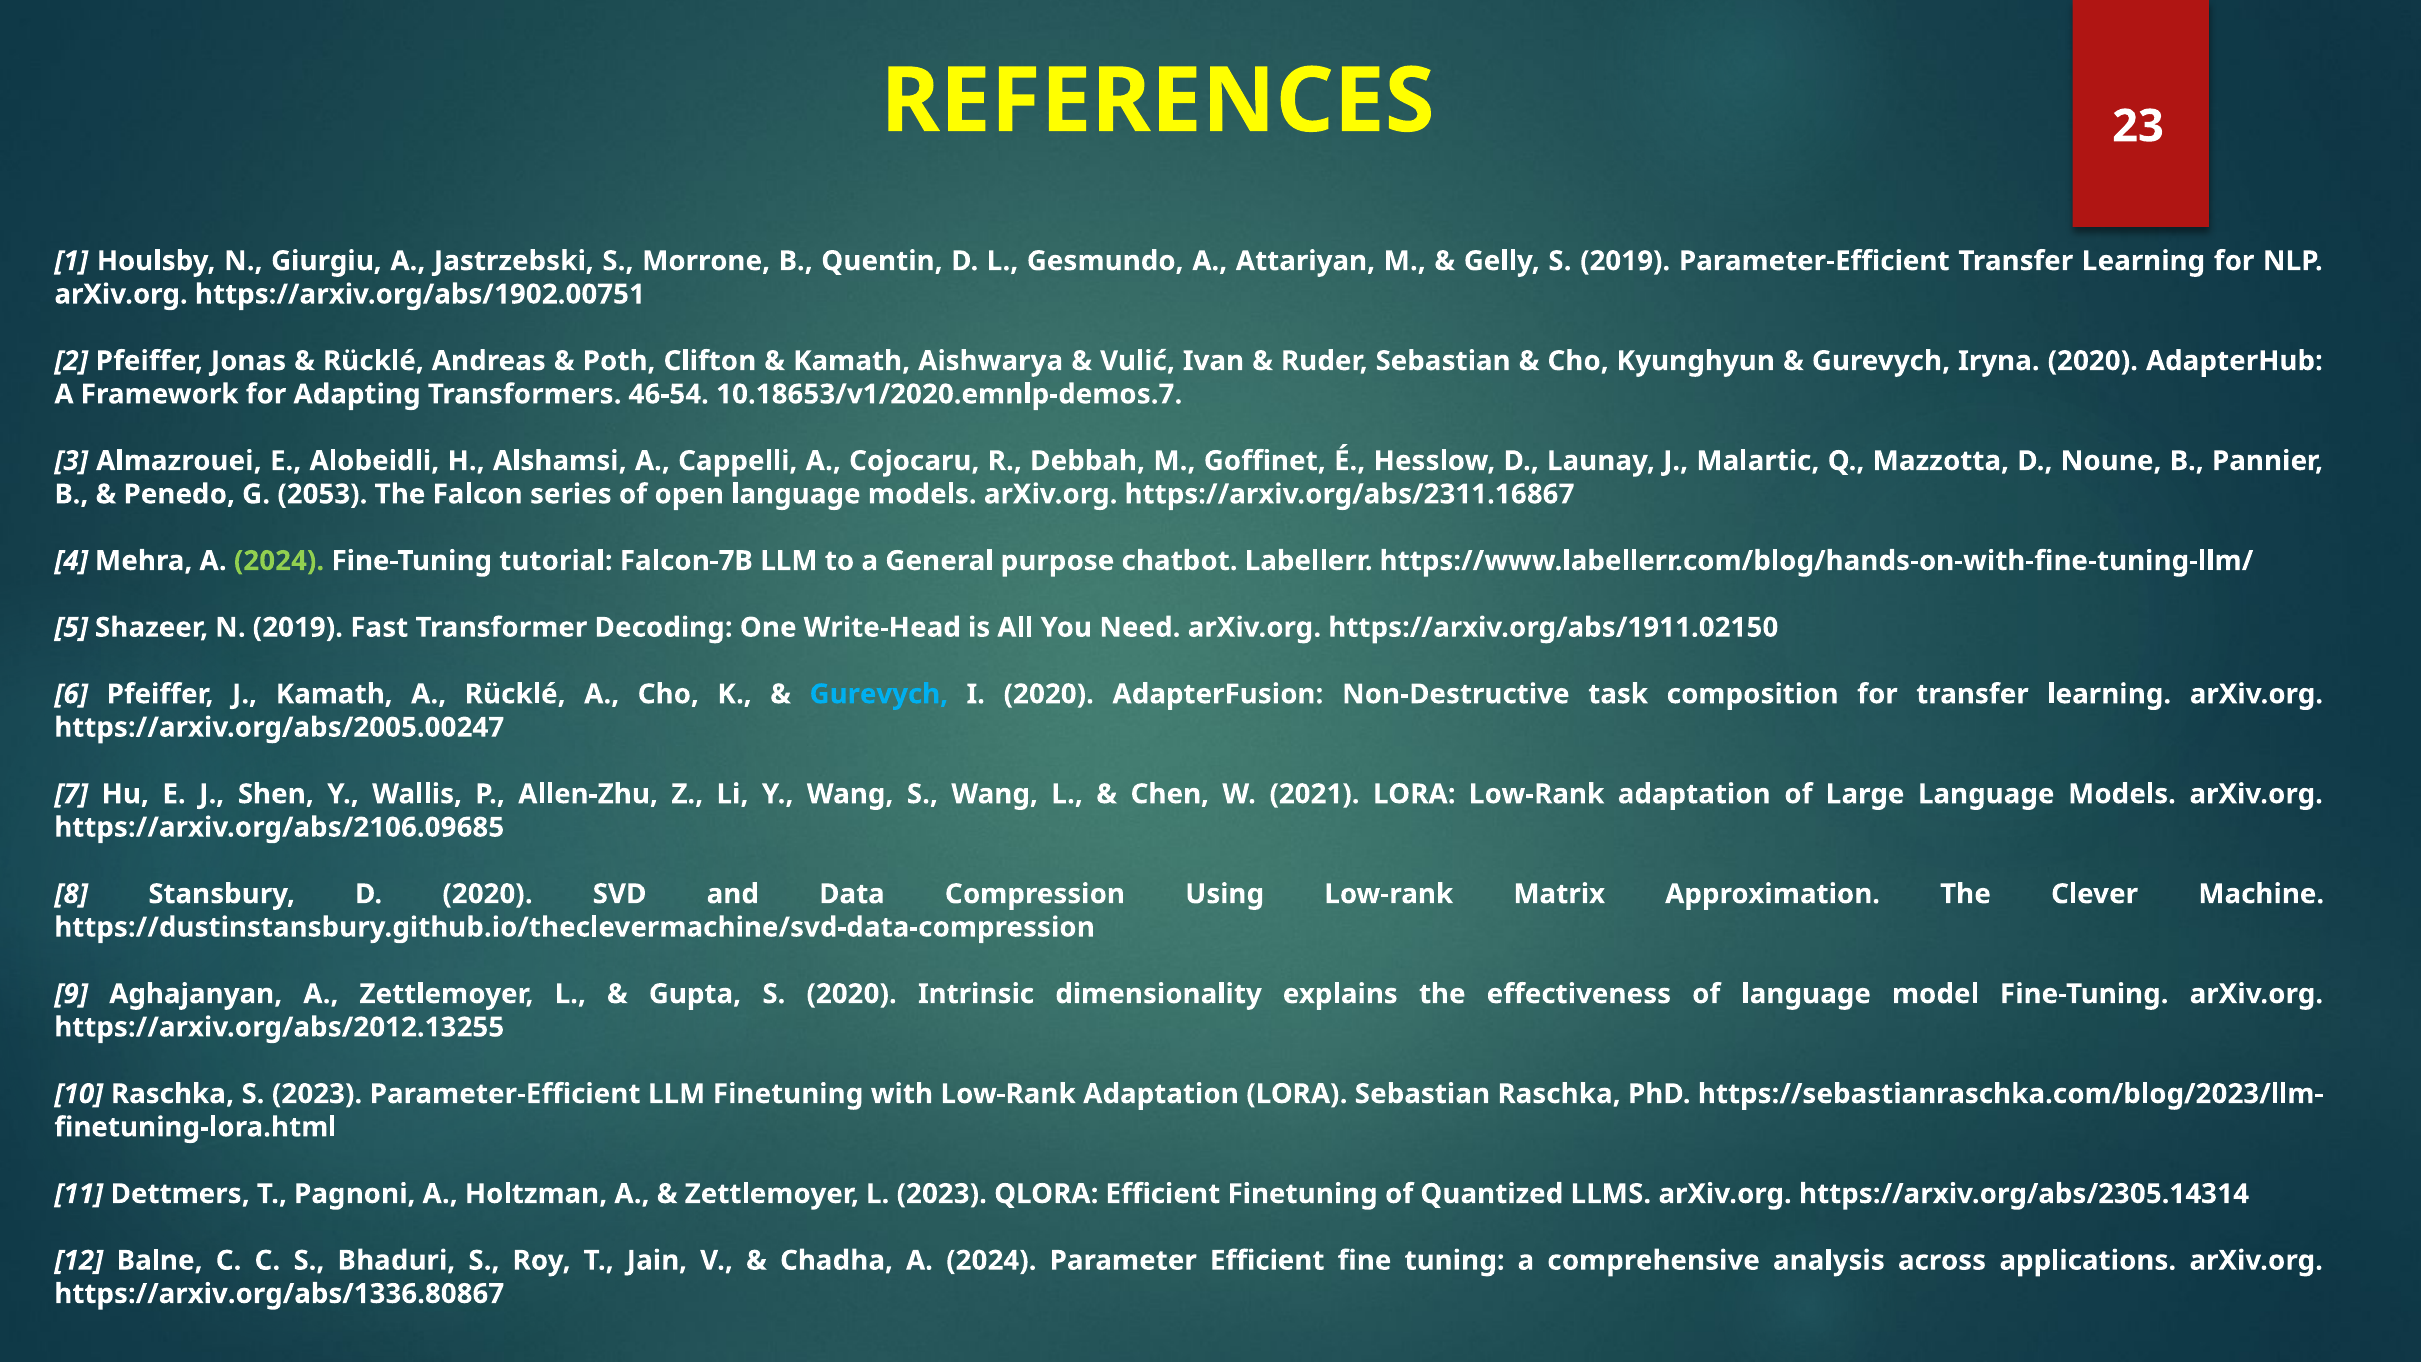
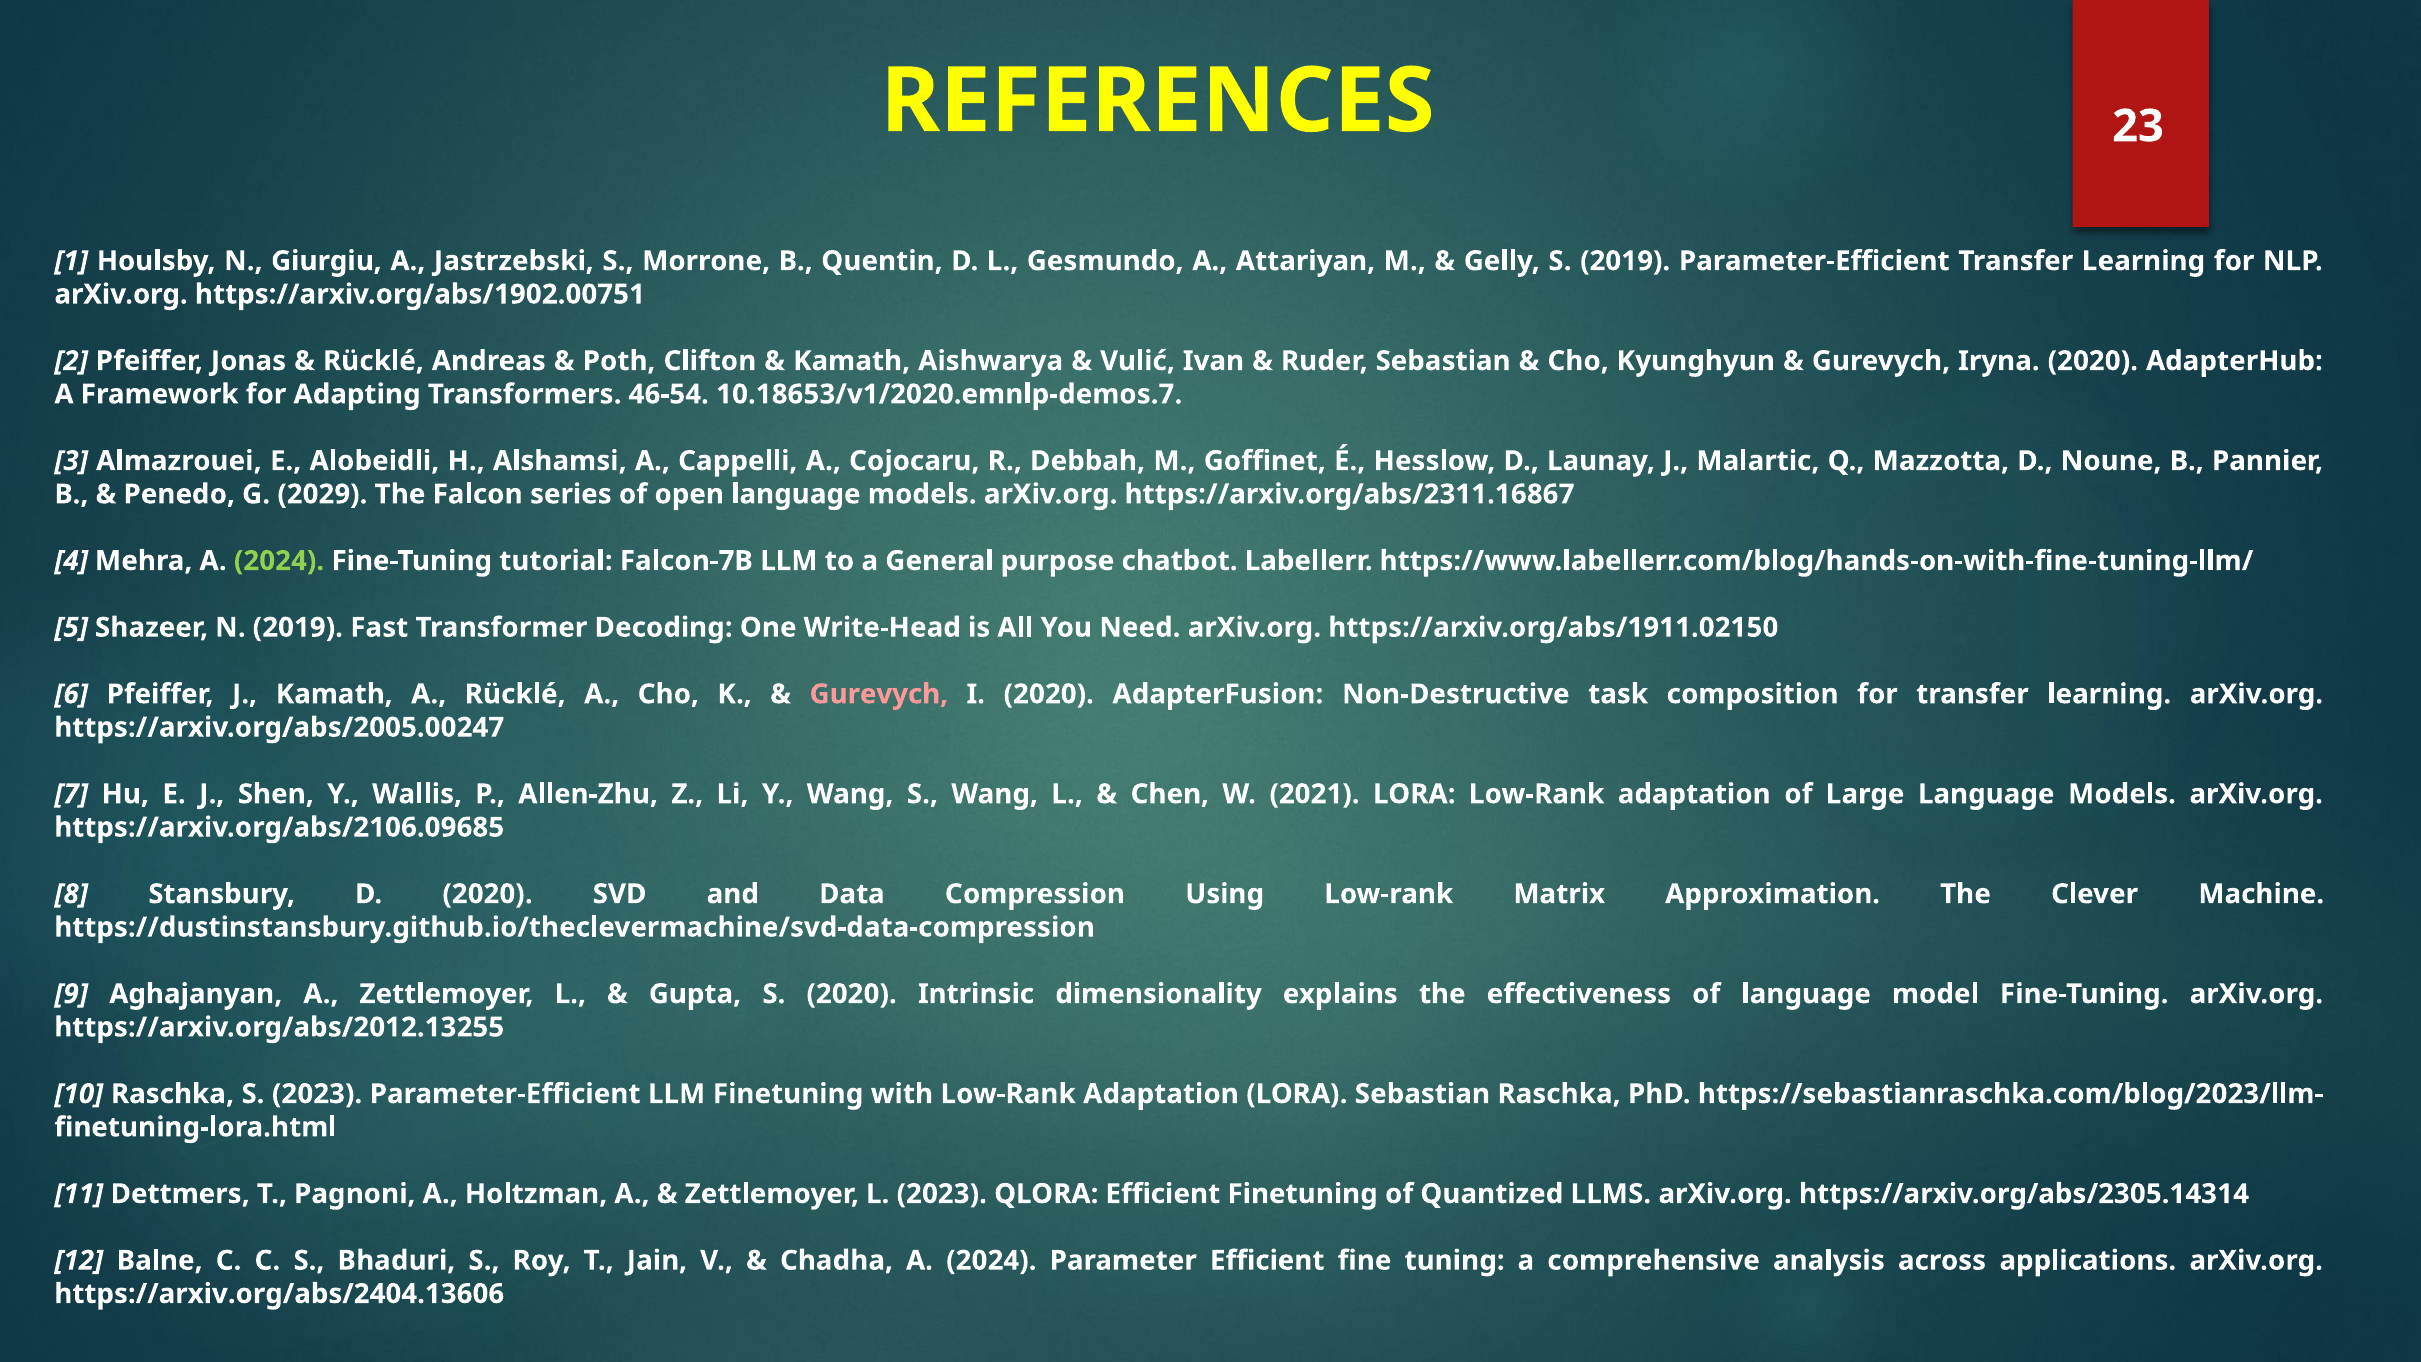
2053: 2053 -> 2029 (322, 494)
Gurevych colour: light blue -> pink (879, 694)
https://arxiv.org/abs/1336.80867: https://arxiv.org/abs/1336.80867 -> https://arxiv.org/abs/2404.13606 (279, 1294)
